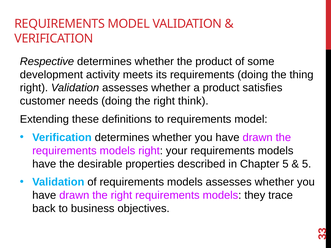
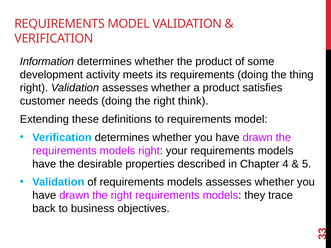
Respective: Respective -> Information (47, 61)
Chapter 5: 5 -> 4 (285, 164)
